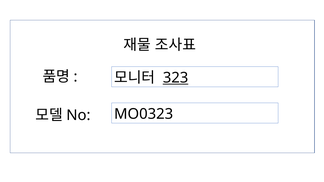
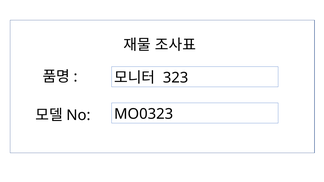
323 underline: present -> none (176, 78)
